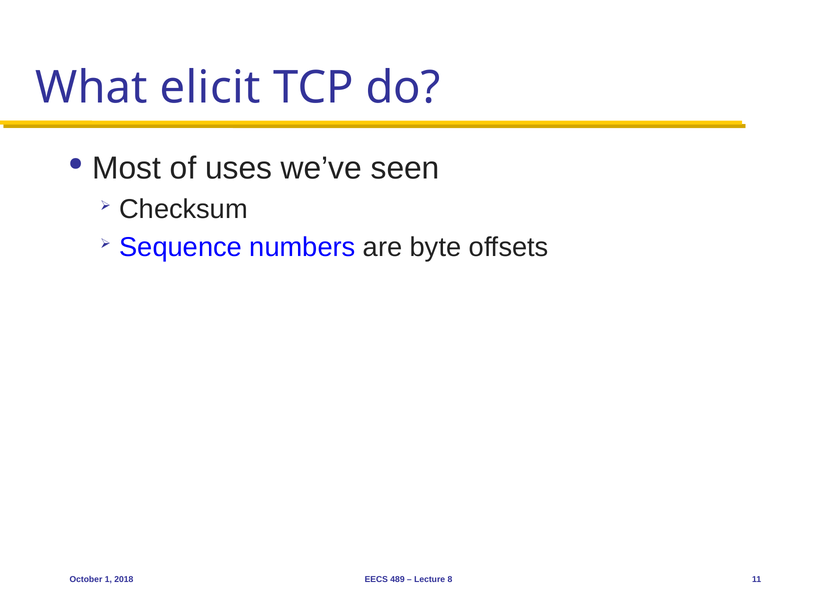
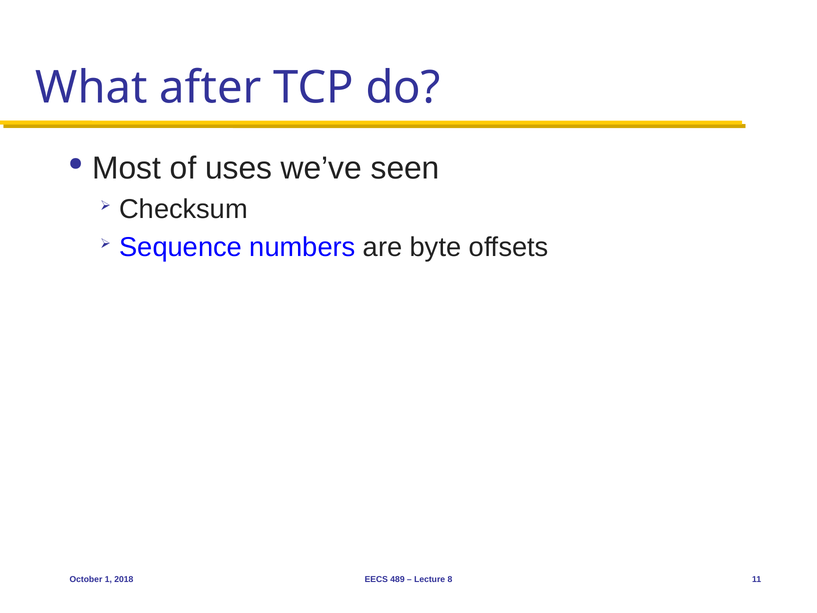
elicit: elicit -> after (210, 88)
